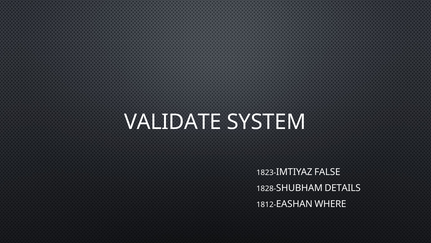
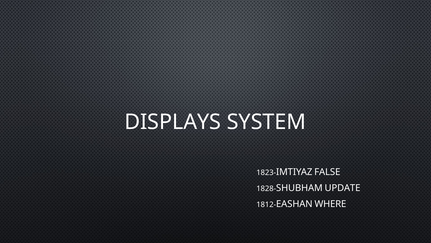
VALIDATE: VALIDATE -> DISPLAYS (173, 122)
DETAILS: DETAILS -> UPDATE (343, 188)
